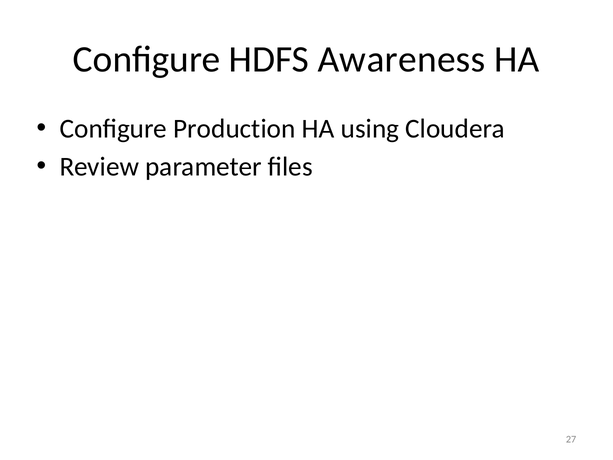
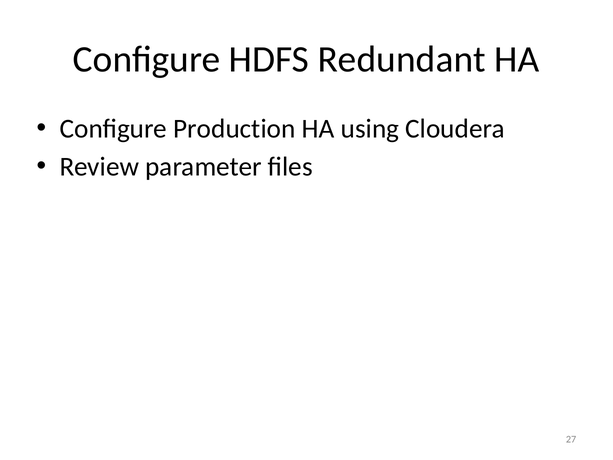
Awareness: Awareness -> Redundant (402, 59)
